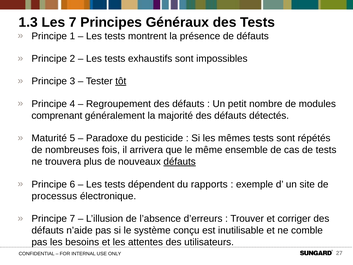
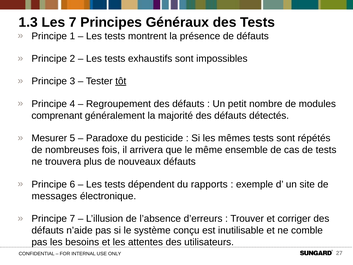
Maturité: Maturité -> Mesurer (49, 138)
défauts underline: present -> none (180, 162)
processus: processus -> messages (54, 196)
